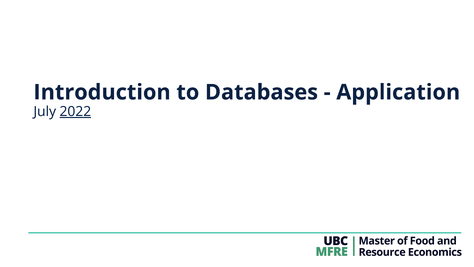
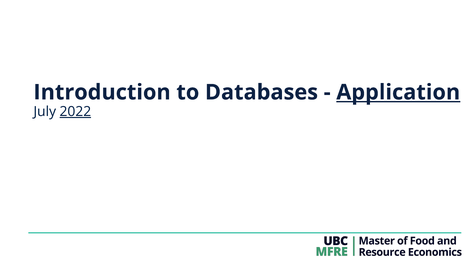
Application underline: none -> present (398, 92)
